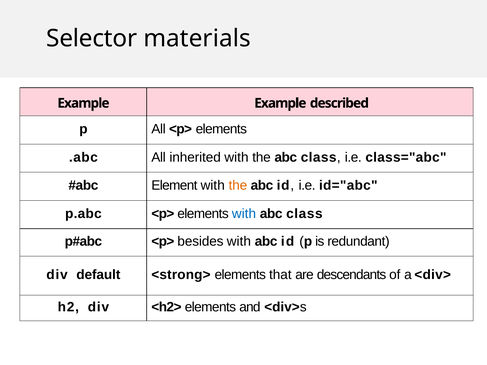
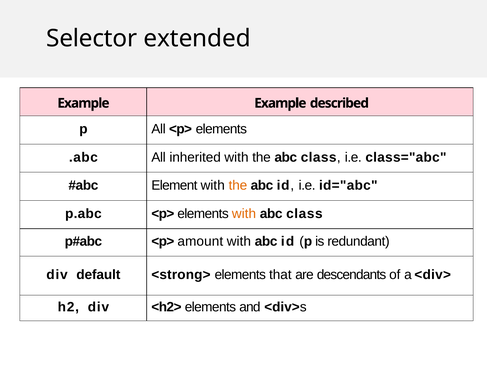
materials: materials -> extended (197, 38)
with colour: blue -> orange (244, 214)
besides: besides -> amount (200, 242)
